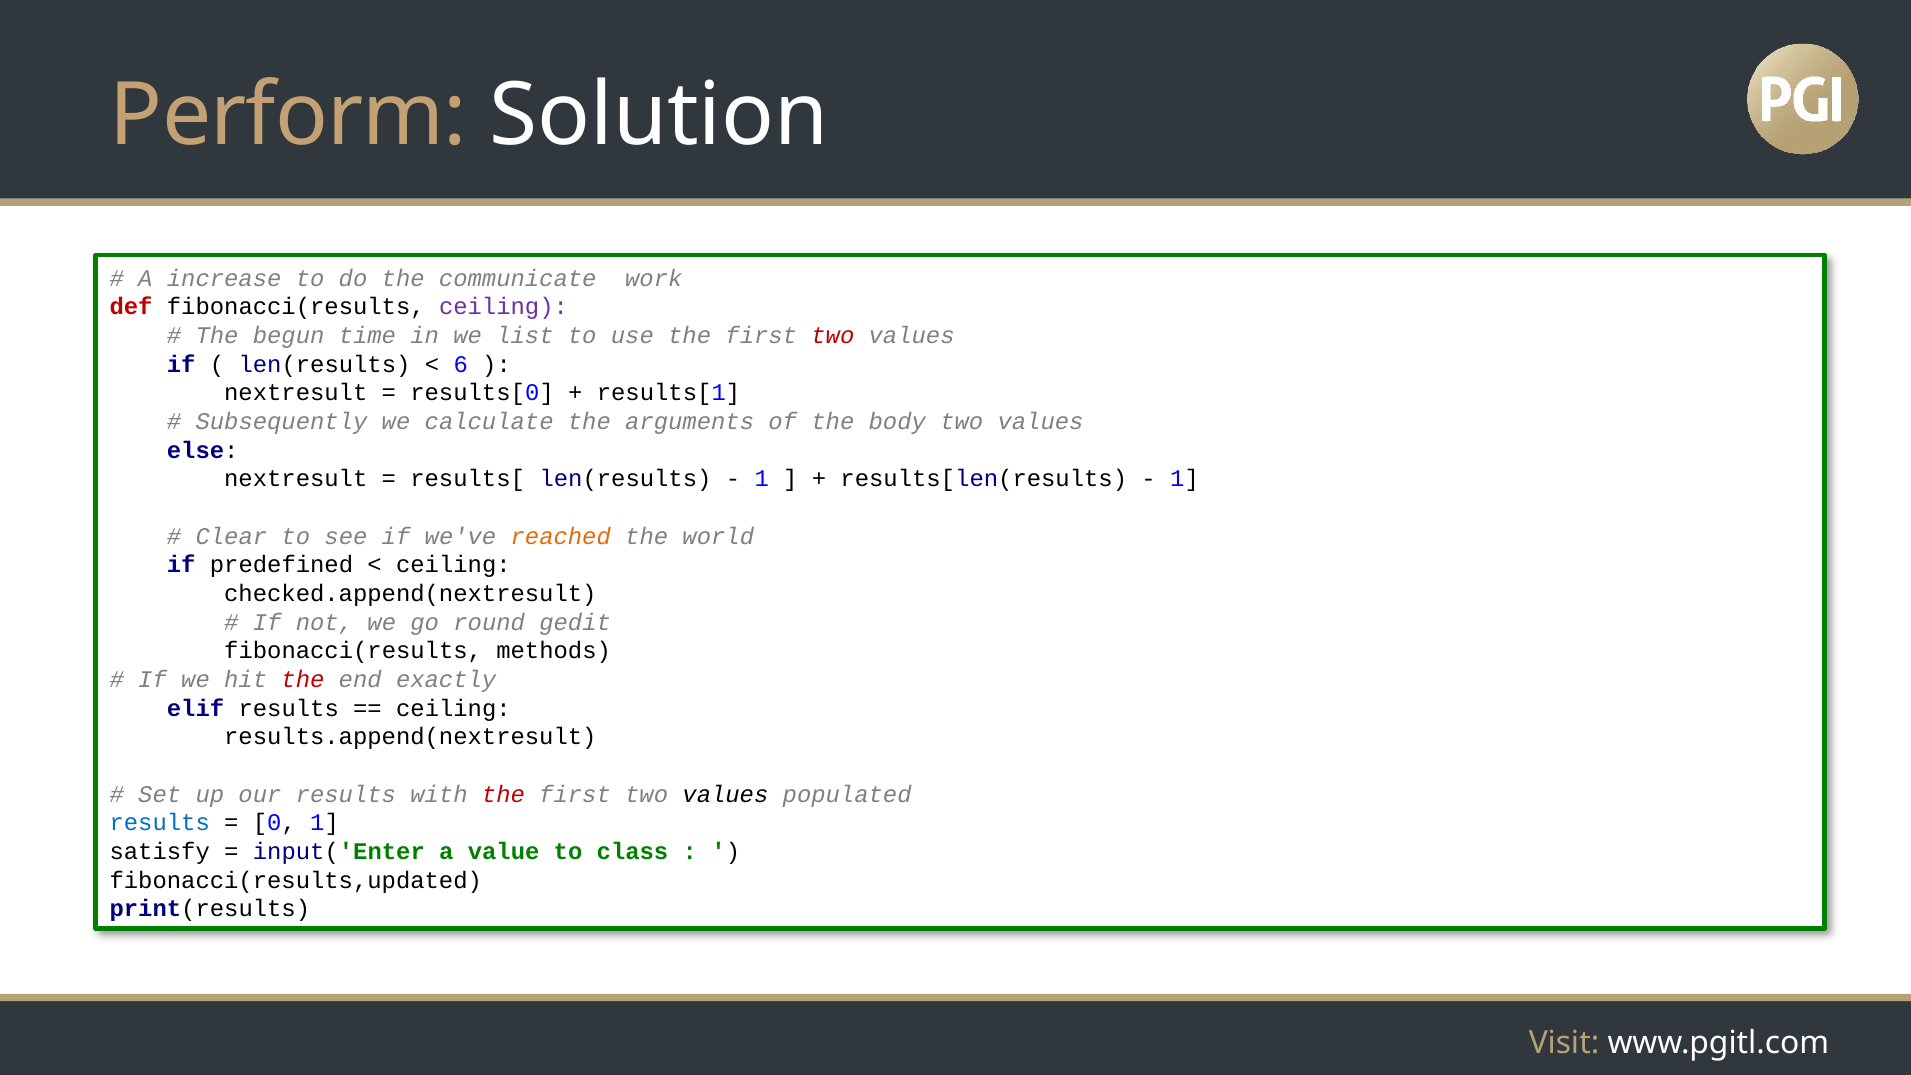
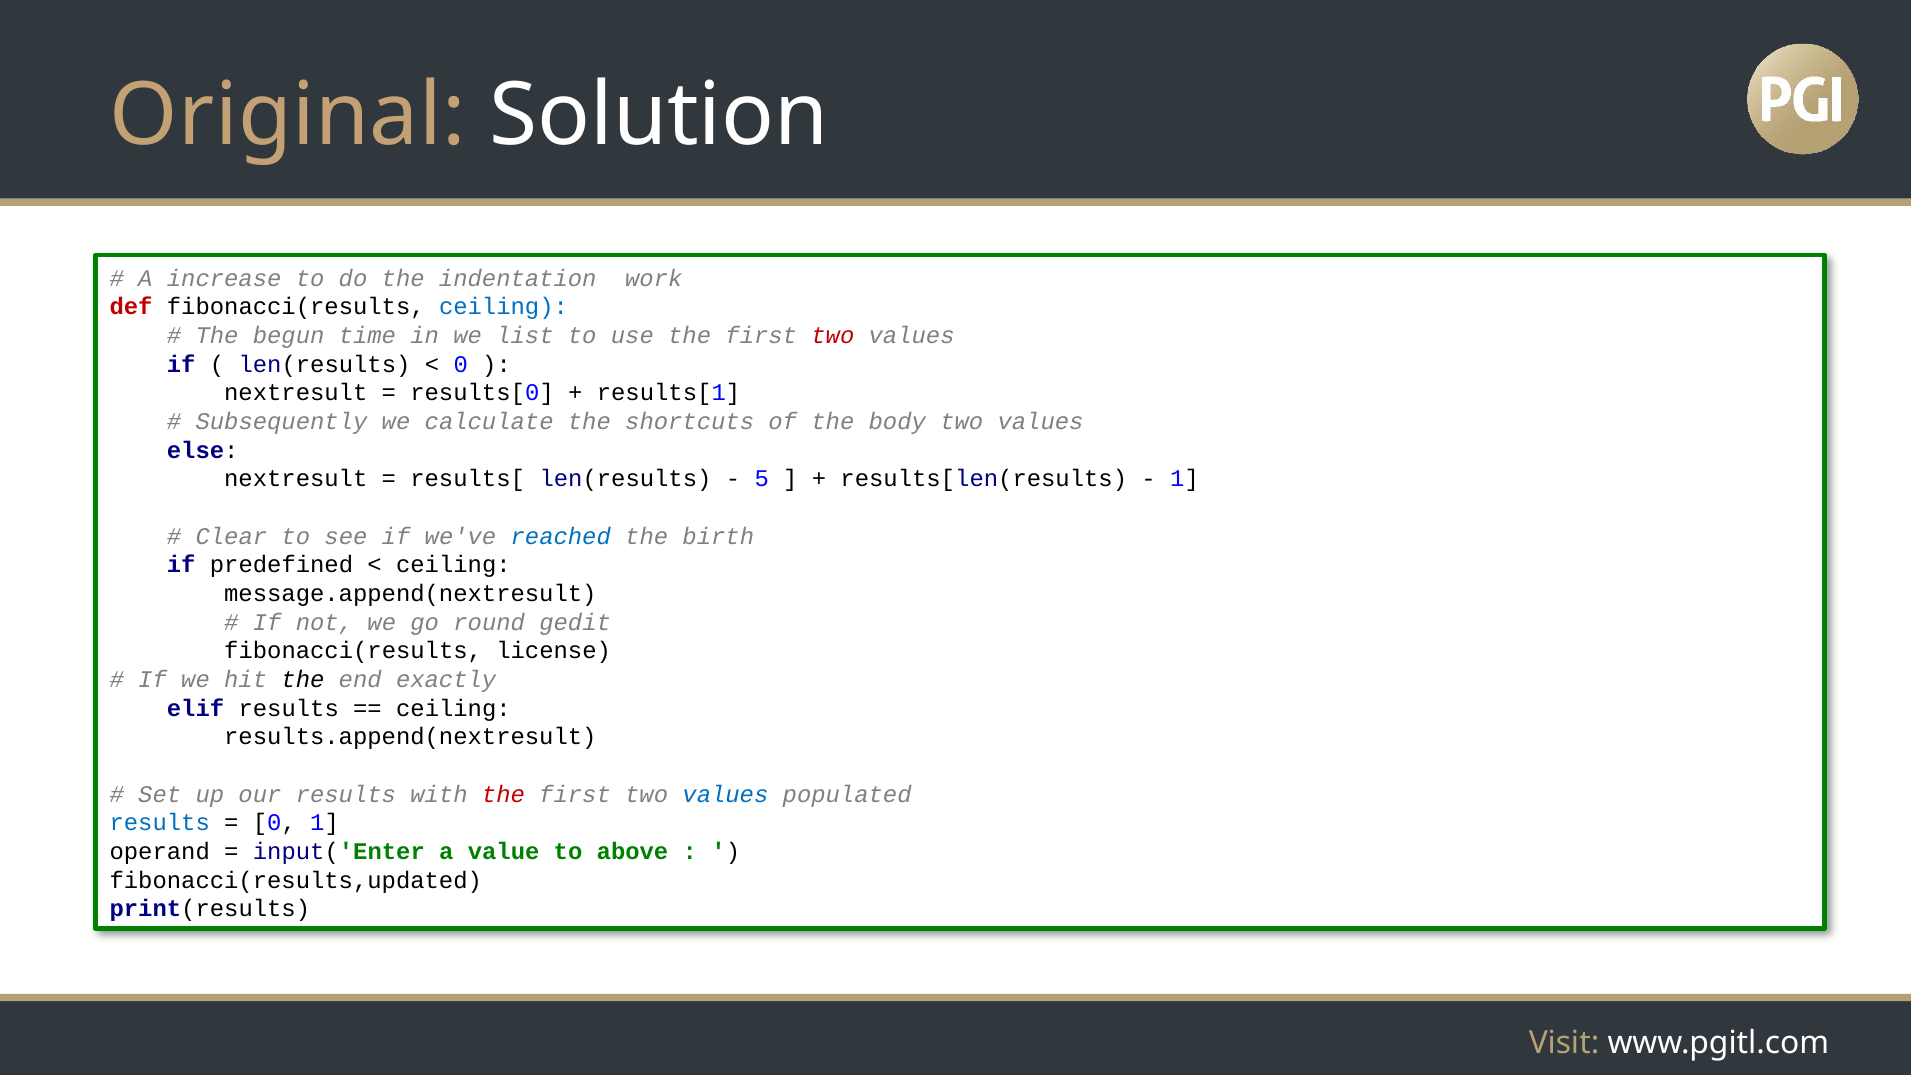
Perform: Perform -> Original (288, 115)
communicate: communicate -> indentation (518, 278)
ceiling colour: purple -> blue (503, 307)
6: 6 -> 0 (461, 364)
arguments: arguments -> shortcuts (690, 422)
1: 1 -> 5 (762, 479)
reached colour: orange -> blue (561, 536)
world: world -> birth (718, 536)
checked.append(nextresult: checked.append(nextresult -> message.append(nextresult (410, 594)
methods: methods -> license (554, 651)
the colour: red -> black (303, 680)
values colour: black -> blue (725, 794)
satisfy: satisfy -> operand (160, 852)
class: class -> above (632, 852)
